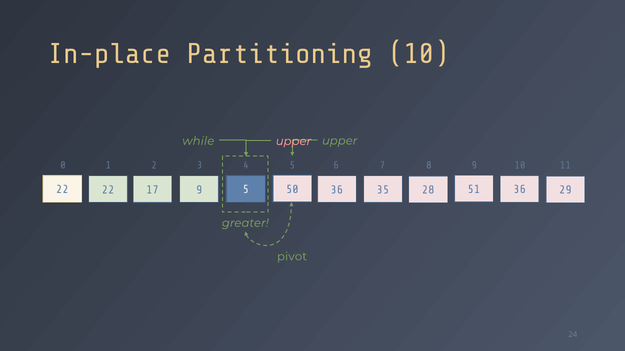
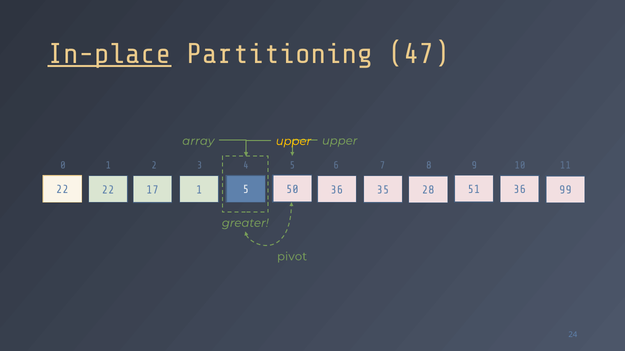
In-place underline: none -> present (110, 54)
Partitioning 10: 10 -> 47 (419, 54)
while: while -> array (198, 141)
upper colour: pink -> yellow (293, 141)
29: 29 -> 99 (565, 190)
17 9: 9 -> 1 (199, 190)
